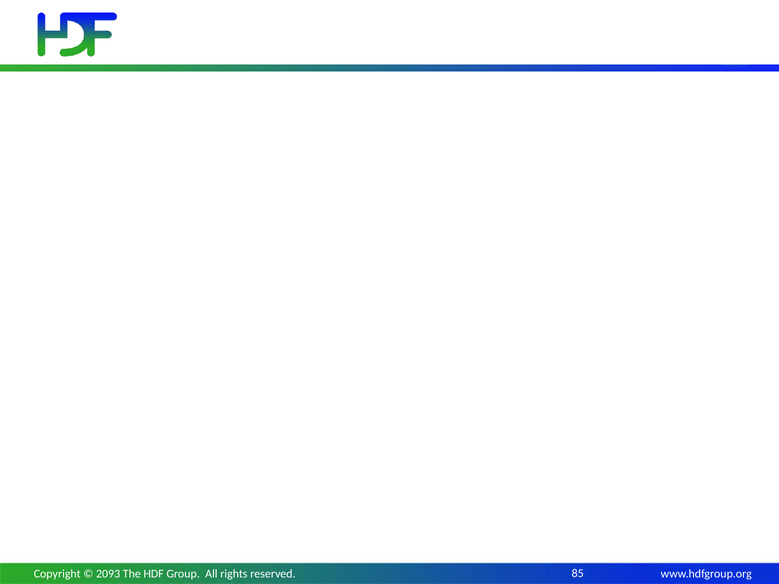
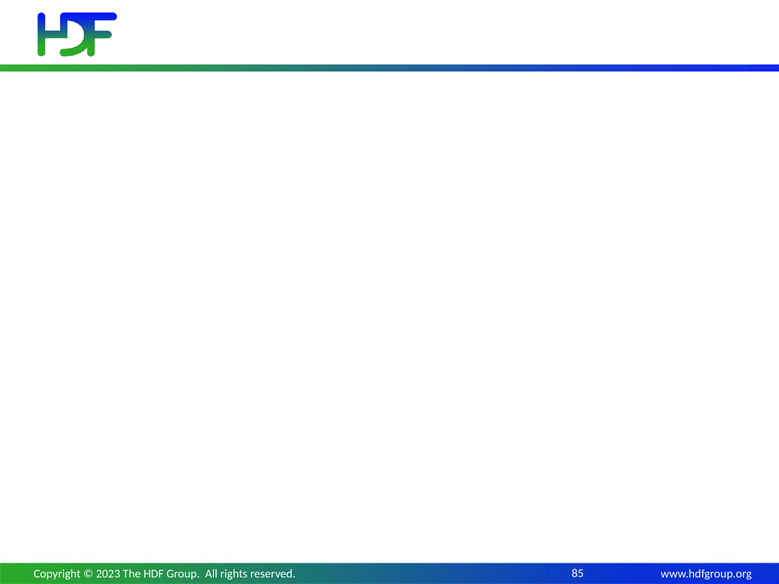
2093: 2093 -> 2023 (108, 574)
